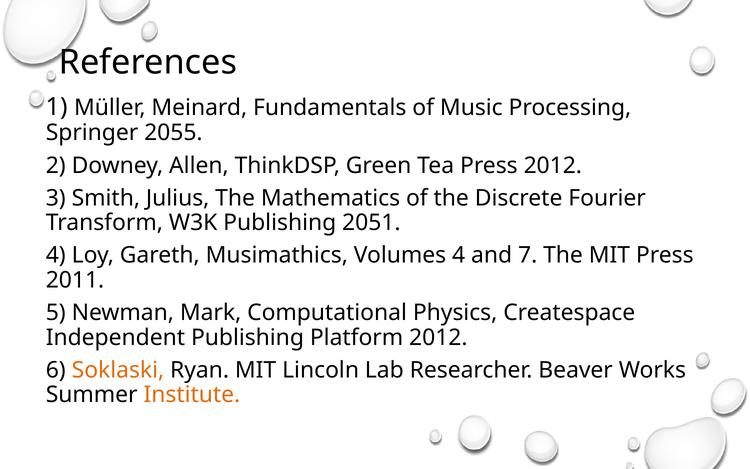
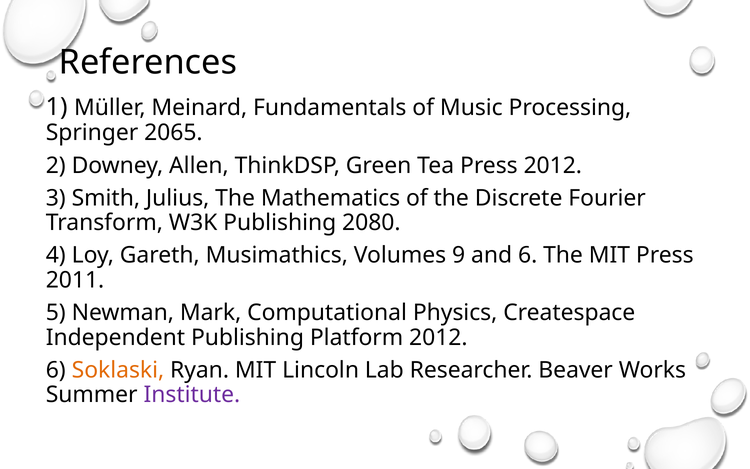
2055: 2055 -> 2065 (173, 133)
2051: 2051 -> 2080 (371, 223)
Volumes 4: 4 -> 9 (459, 255)
and 7: 7 -> 6 (528, 255)
Institute colour: orange -> purple (192, 395)
